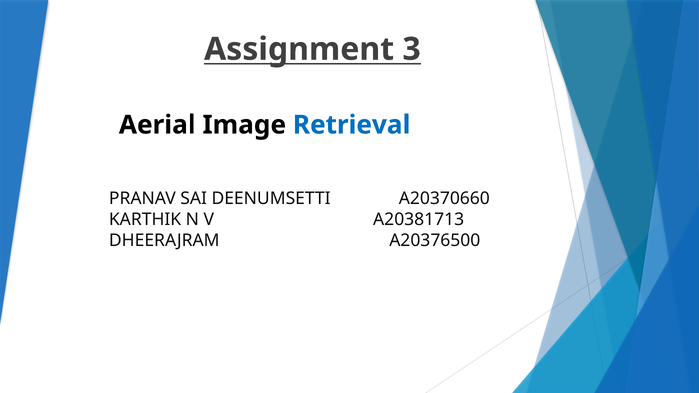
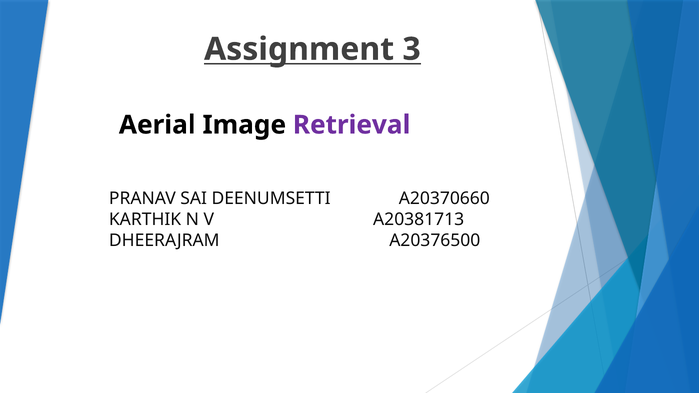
Retrieval colour: blue -> purple (352, 125)
